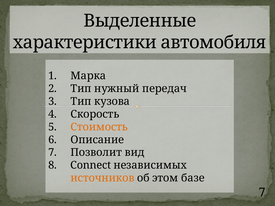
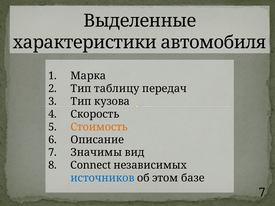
нужный: нужный -> таблицу (117, 89)
Позволит: Позволит -> Значимы (96, 153)
источников colour: orange -> blue (102, 178)
